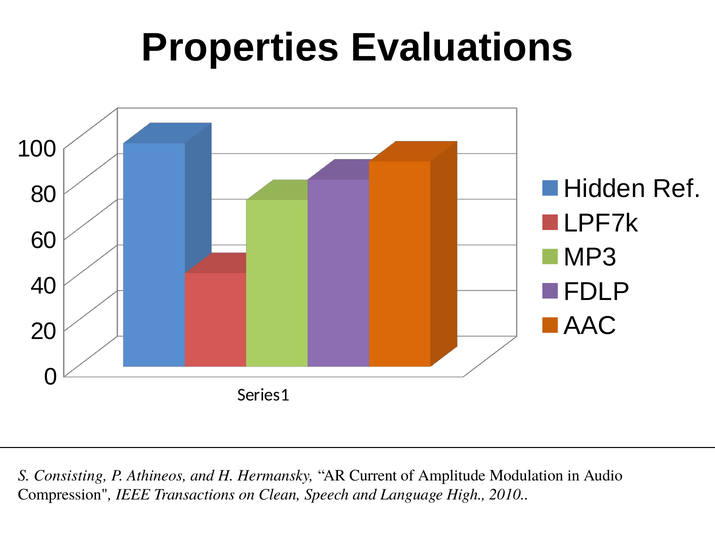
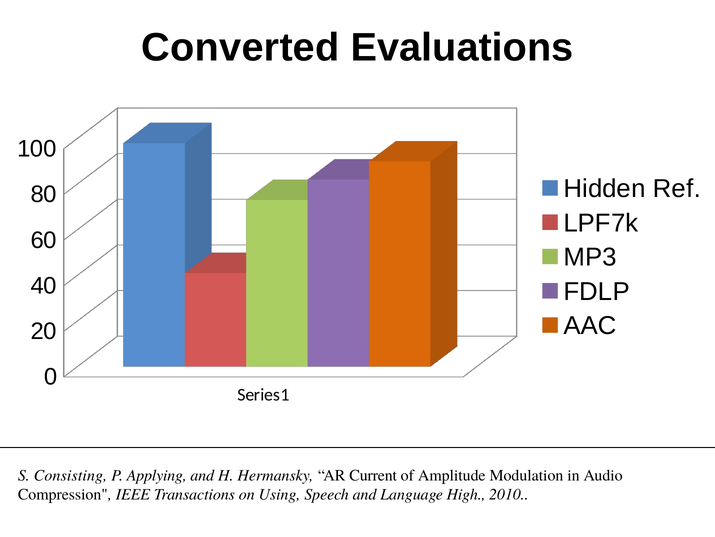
Properties: Properties -> Converted (240, 47)
Athineos: Athineos -> Applying (157, 475)
Clean: Clean -> Using (279, 494)
